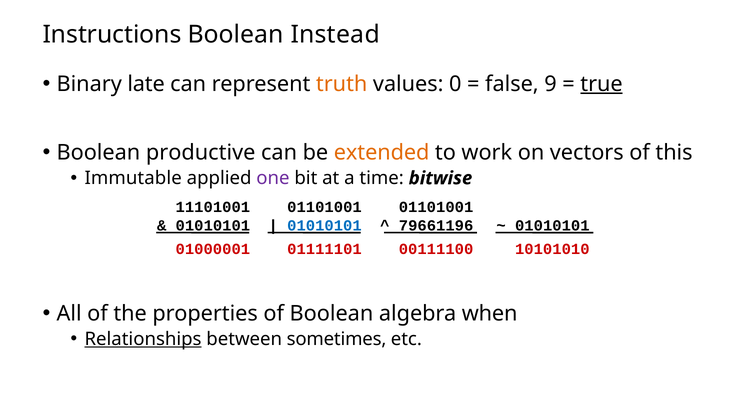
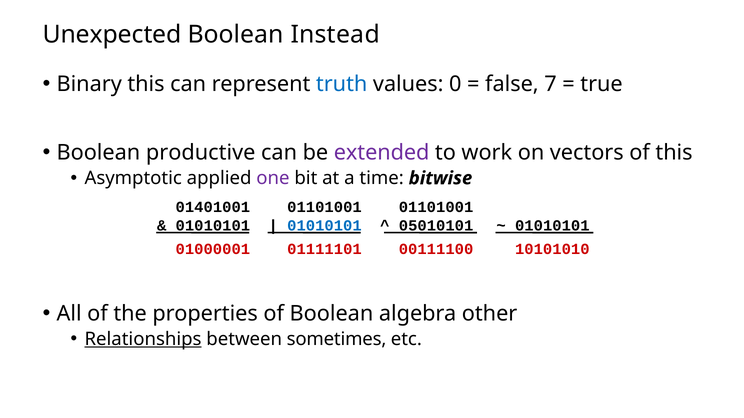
Instructions: Instructions -> Unexpected (112, 35)
Binary late: late -> this (146, 84)
truth colour: orange -> blue (342, 84)
9: 9 -> 7 (550, 84)
true underline: present -> none (602, 84)
extended colour: orange -> purple (382, 153)
Immutable: Immutable -> Asymptotic (133, 178)
11101001: 11101001 -> 01401001 (213, 207)
79661196: 79661196 -> 05010101 (436, 226)
when: when -> other (490, 314)
